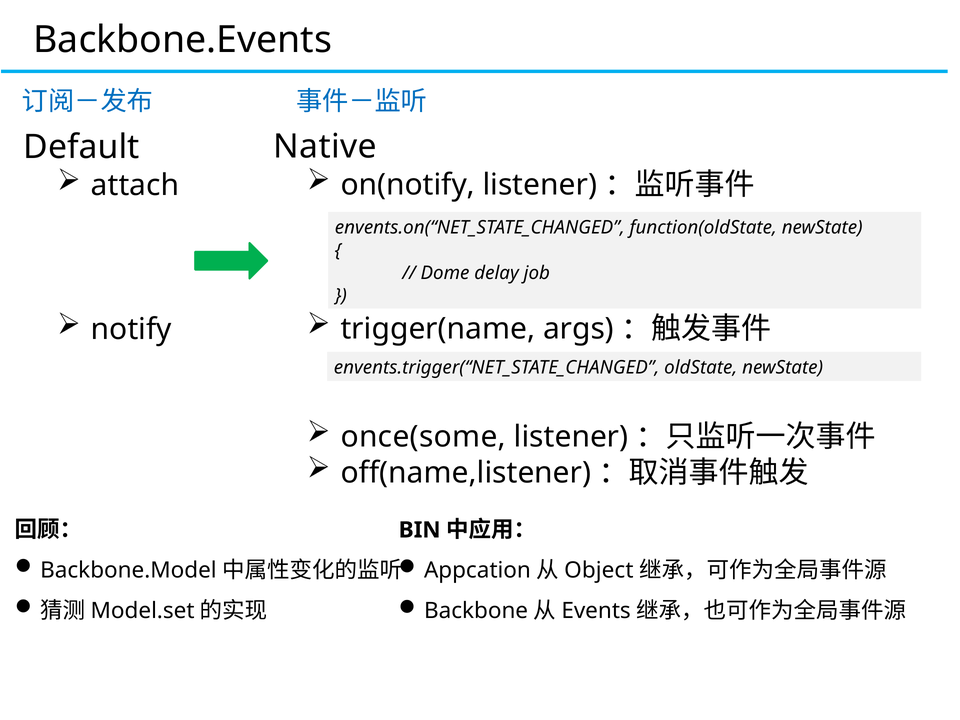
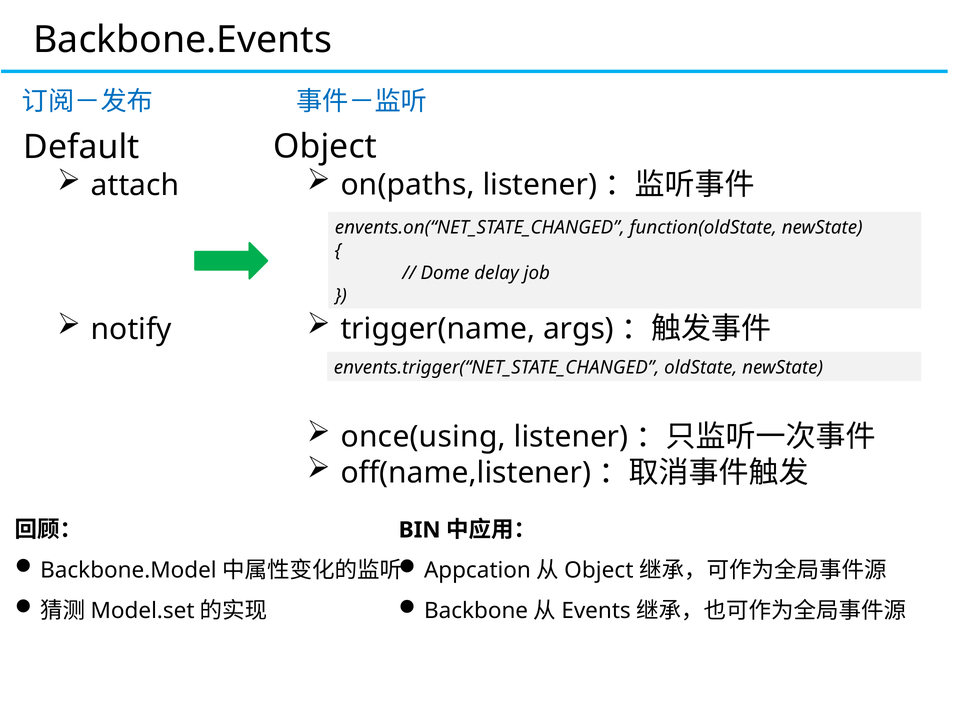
Native: Native -> Object (325, 147)
on(notify: on(notify -> on(paths (408, 185)
once(some: once(some -> once(using (423, 437)
